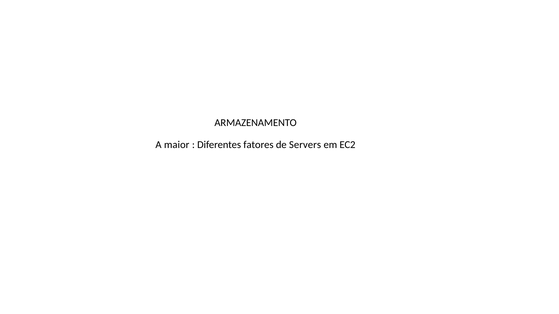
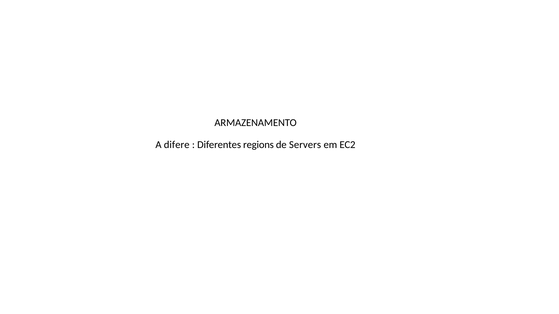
maior: maior -> difere (177, 145)
fatores: fatores -> regions (259, 145)
